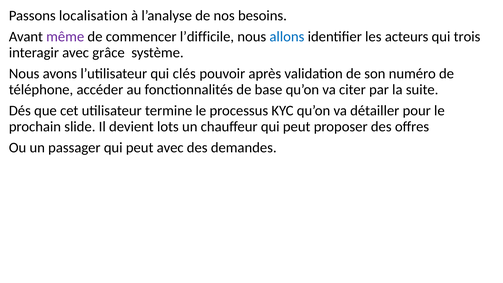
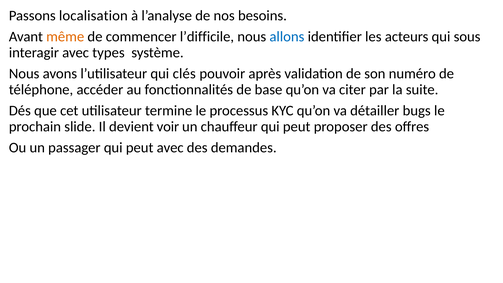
même colour: purple -> orange (65, 37)
trois: trois -> sous (467, 37)
grâce: grâce -> types (109, 53)
pour: pour -> bugs (417, 111)
lots: lots -> voir (168, 127)
